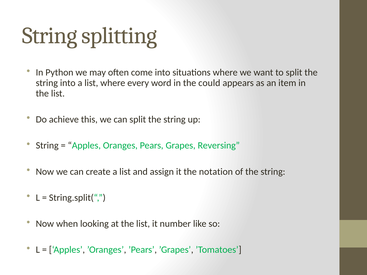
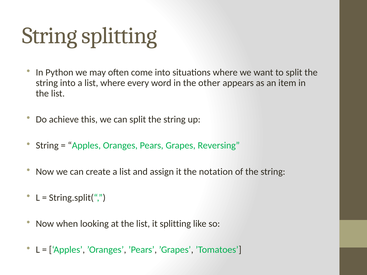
could: could -> other (209, 83)
it number: number -> splitting (175, 224)
